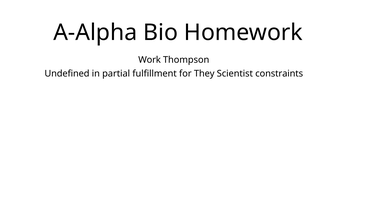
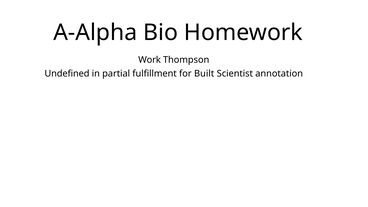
They: They -> Built (204, 74)
constraints: constraints -> annotation (279, 74)
